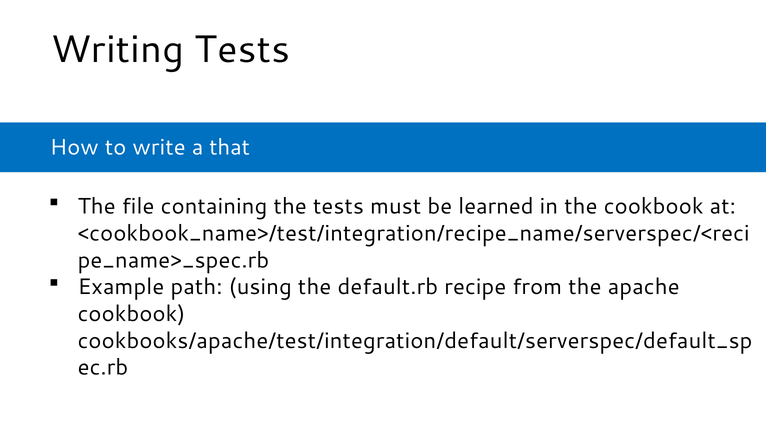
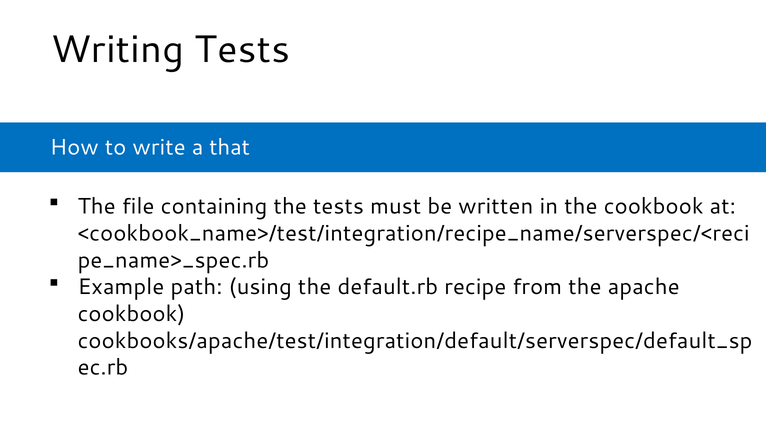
learned: learned -> written (496, 206)
